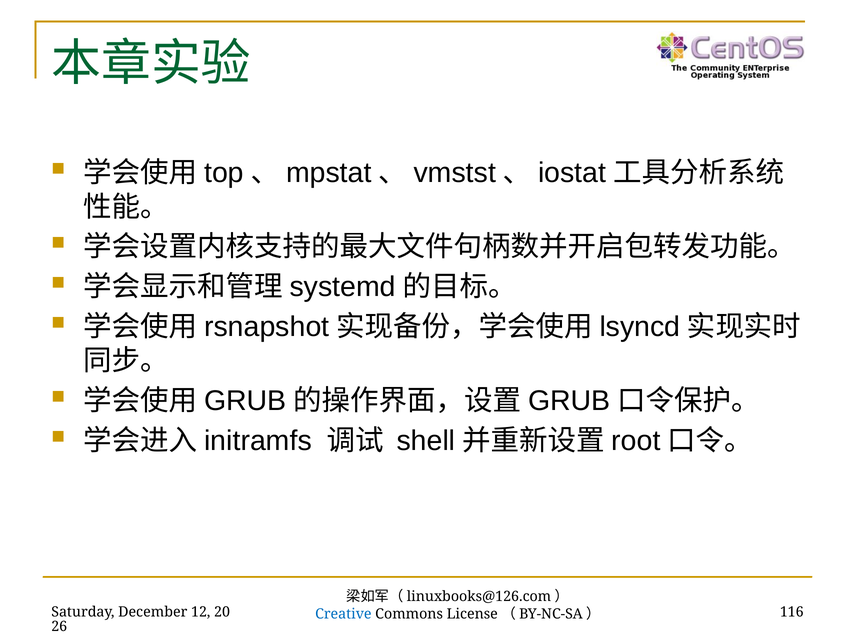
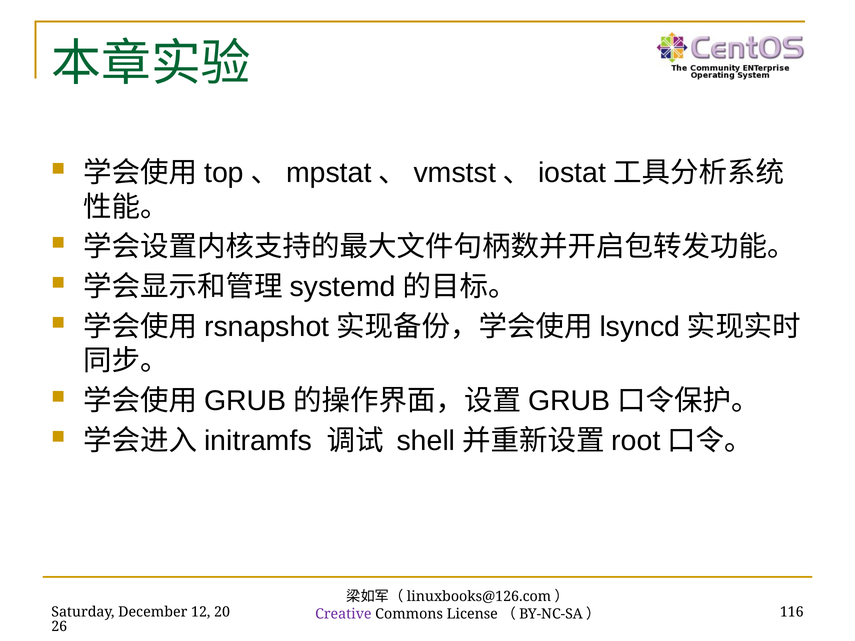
Creative colour: blue -> purple (343, 614)
